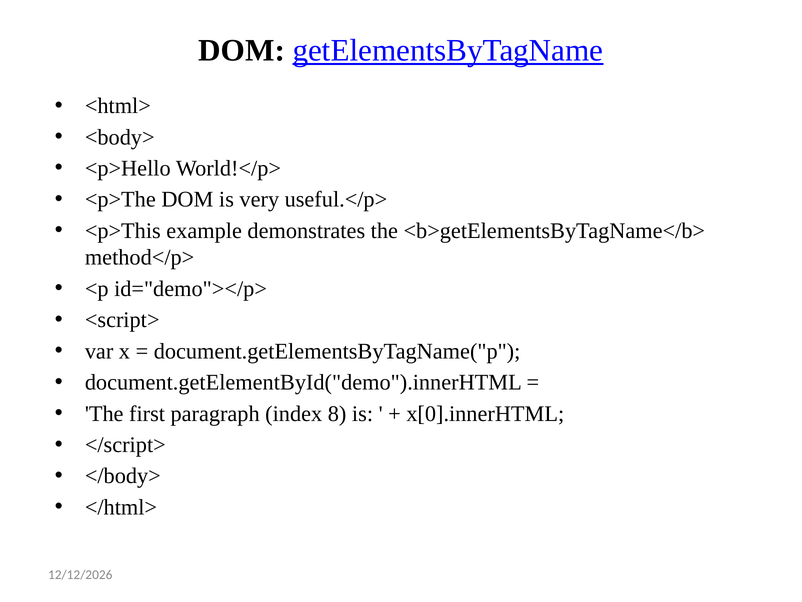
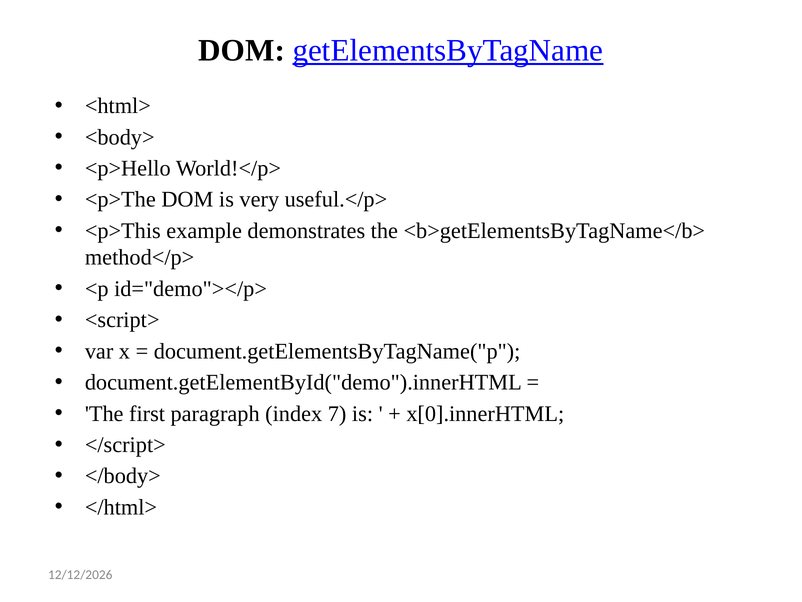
8: 8 -> 7 (337, 413)
